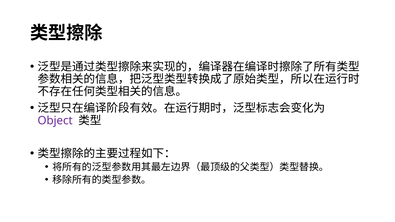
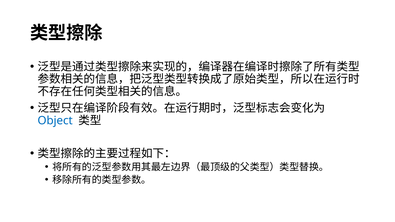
Object colour: purple -> blue (55, 121)
